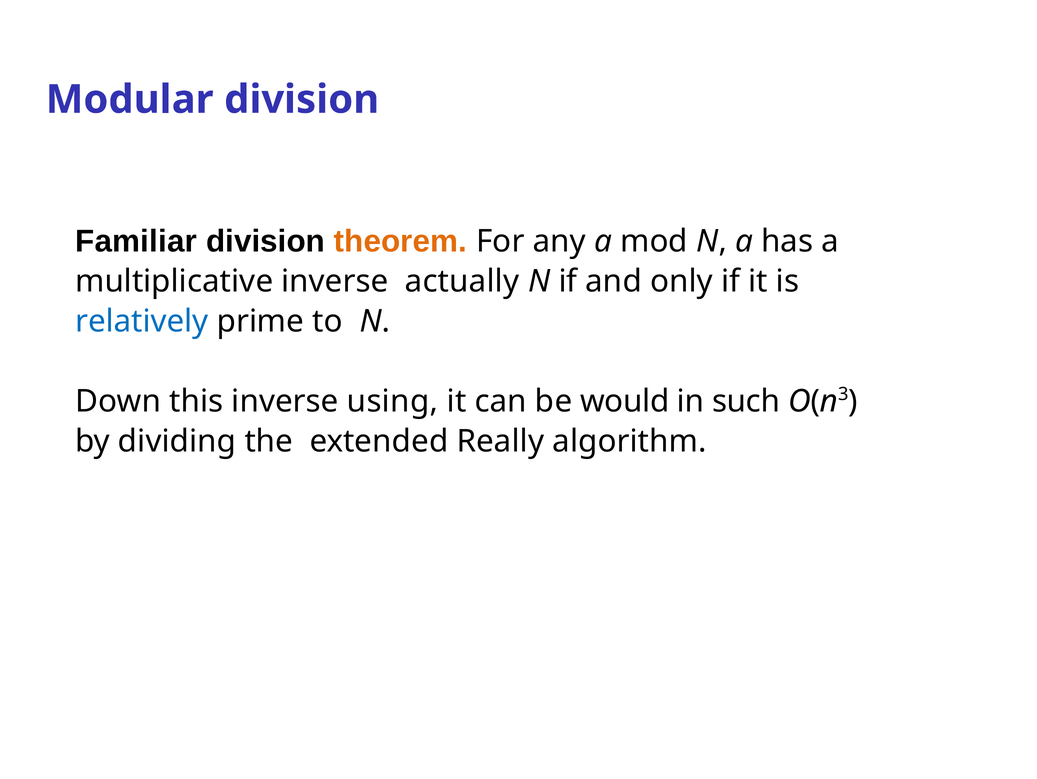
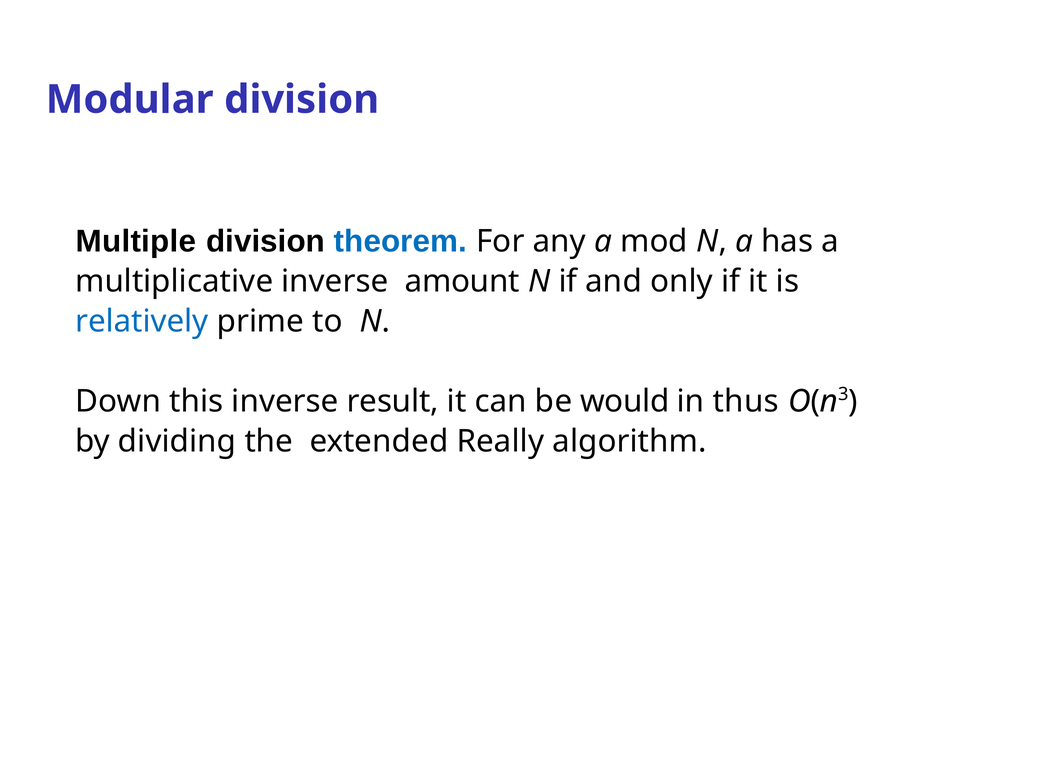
Familiar: Familiar -> Multiple (136, 241)
theorem colour: orange -> blue (400, 241)
actually: actually -> amount (462, 281)
using: using -> result (393, 401)
such: such -> thus (746, 401)
